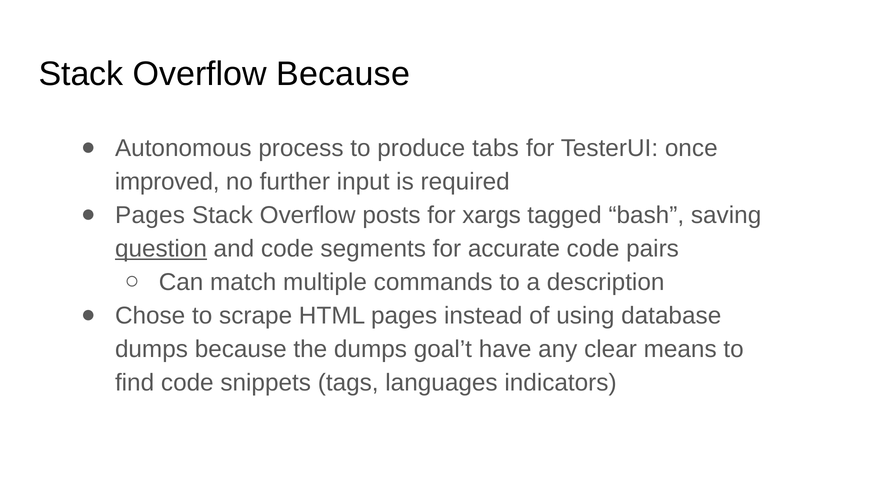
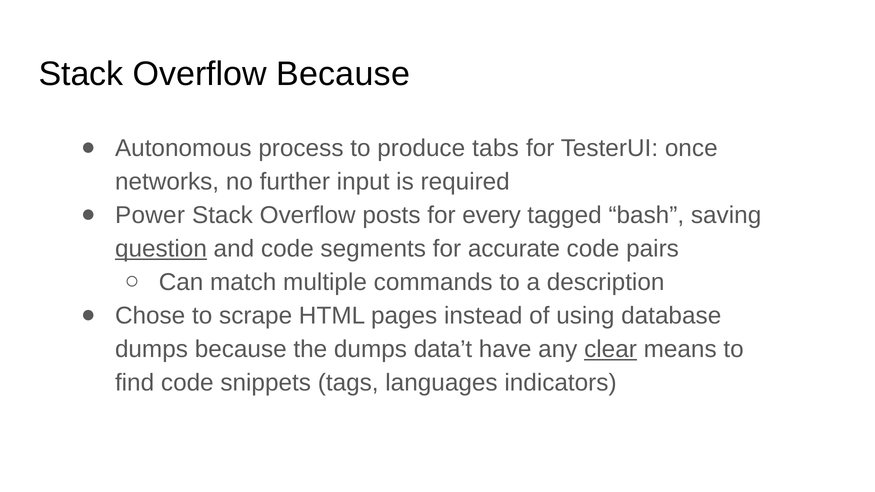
improved: improved -> networks (167, 182)
Pages: Pages -> Power (150, 215)
xargs: xargs -> every (492, 215)
goal’t: goal’t -> data’t (443, 349)
clear underline: none -> present (611, 349)
